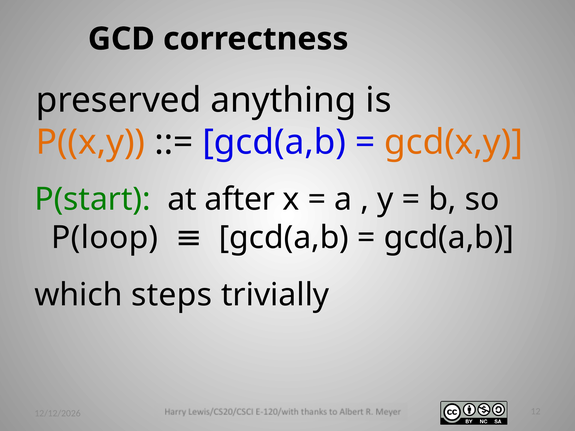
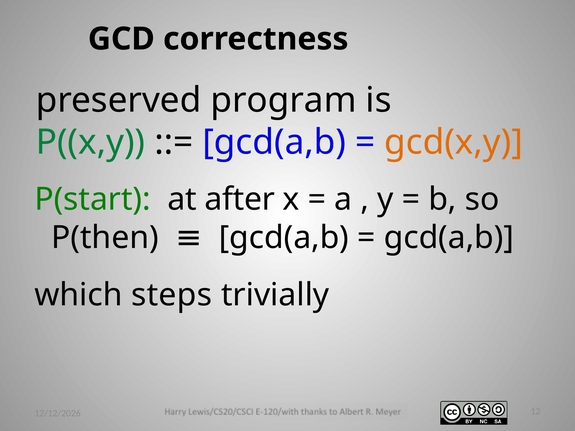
anything: anything -> program (284, 100)
P((x,y colour: orange -> green (91, 142)
P(loop: P(loop -> P(then (105, 238)
